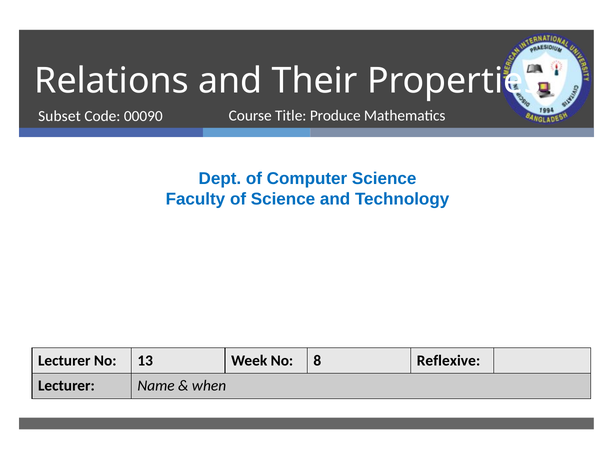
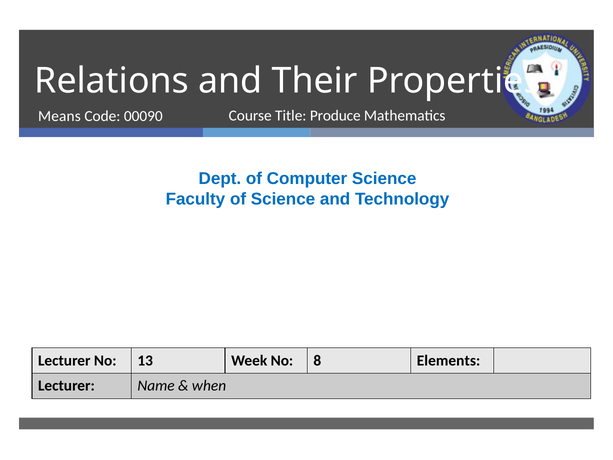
Subset: Subset -> Means (59, 116)
Reflexive: Reflexive -> Elements (449, 360)
